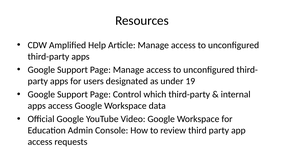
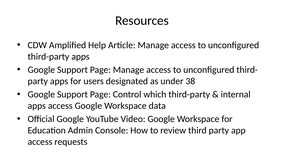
19: 19 -> 38 (190, 81)
